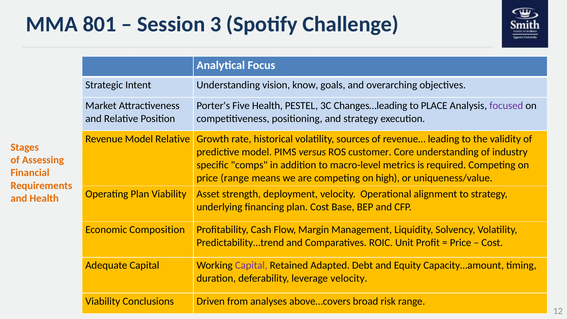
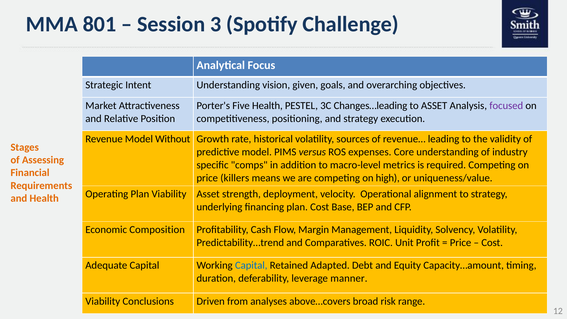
know: know -> given (305, 85)
to PLACE: PLACE -> ASSET (434, 105)
Model Relative: Relative -> Without (173, 139)
customer: customer -> expenses (370, 152)
price range: range -> killers (235, 178)
Capital colour: purple -> blue (251, 265)
leverage velocity: velocity -> manner (349, 278)
